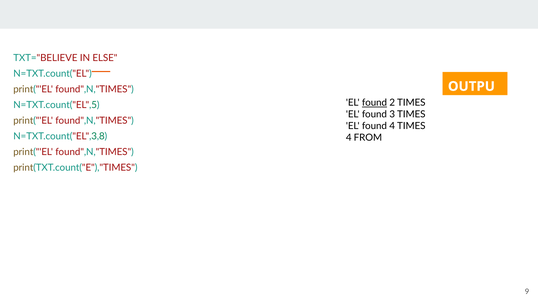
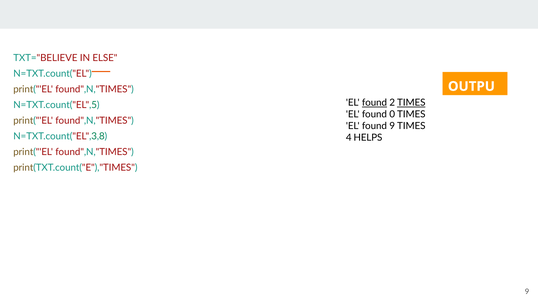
TIMES underline: none -> present (411, 103)
3: 3 -> 0 (392, 114)
found 4: 4 -> 9 (392, 126)
FROM: FROM -> HELPS (368, 137)
